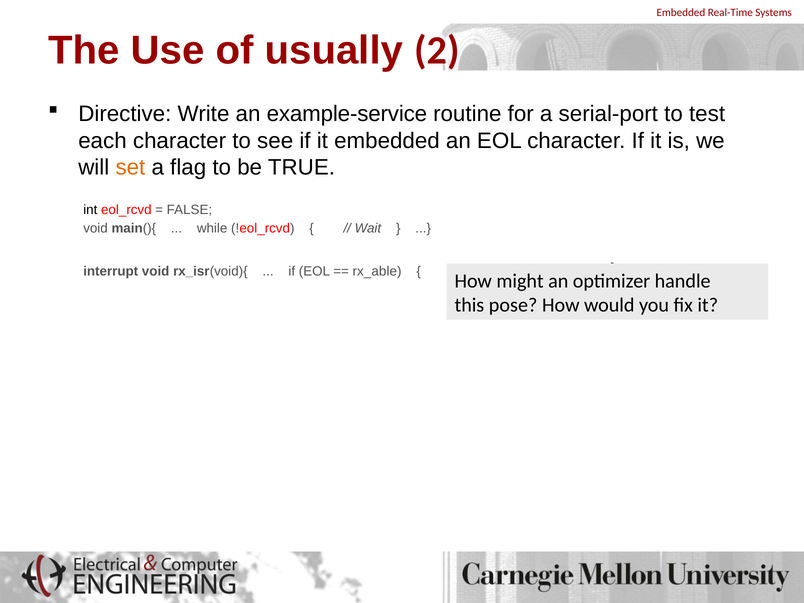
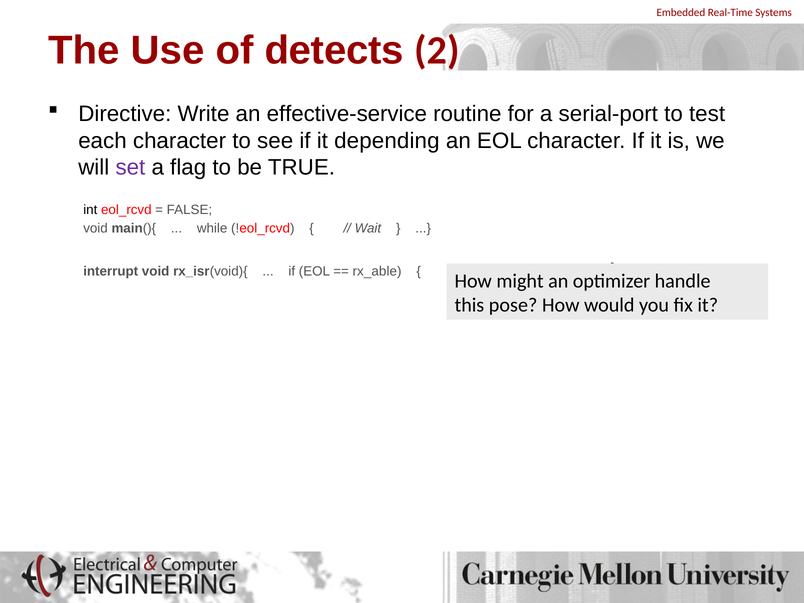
usually: usually -> detects (334, 50)
example-service: example-service -> effective-service (347, 114)
it embedded: embedded -> depending (387, 141)
set colour: orange -> purple (130, 167)
